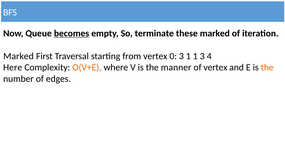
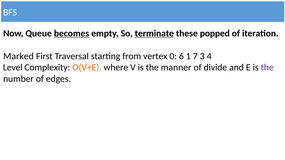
terminate underline: none -> present (154, 33)
these marked: marked -> popped (215, 33)
0 3: 3 -> 6 (181, 56)
1 1: 1 -> 7 (195, 56)
Here: Here -> Level (13, 68)
of vertex: vertex -> divide (215, 68)
the colour: orange -> purple (267, 68)
